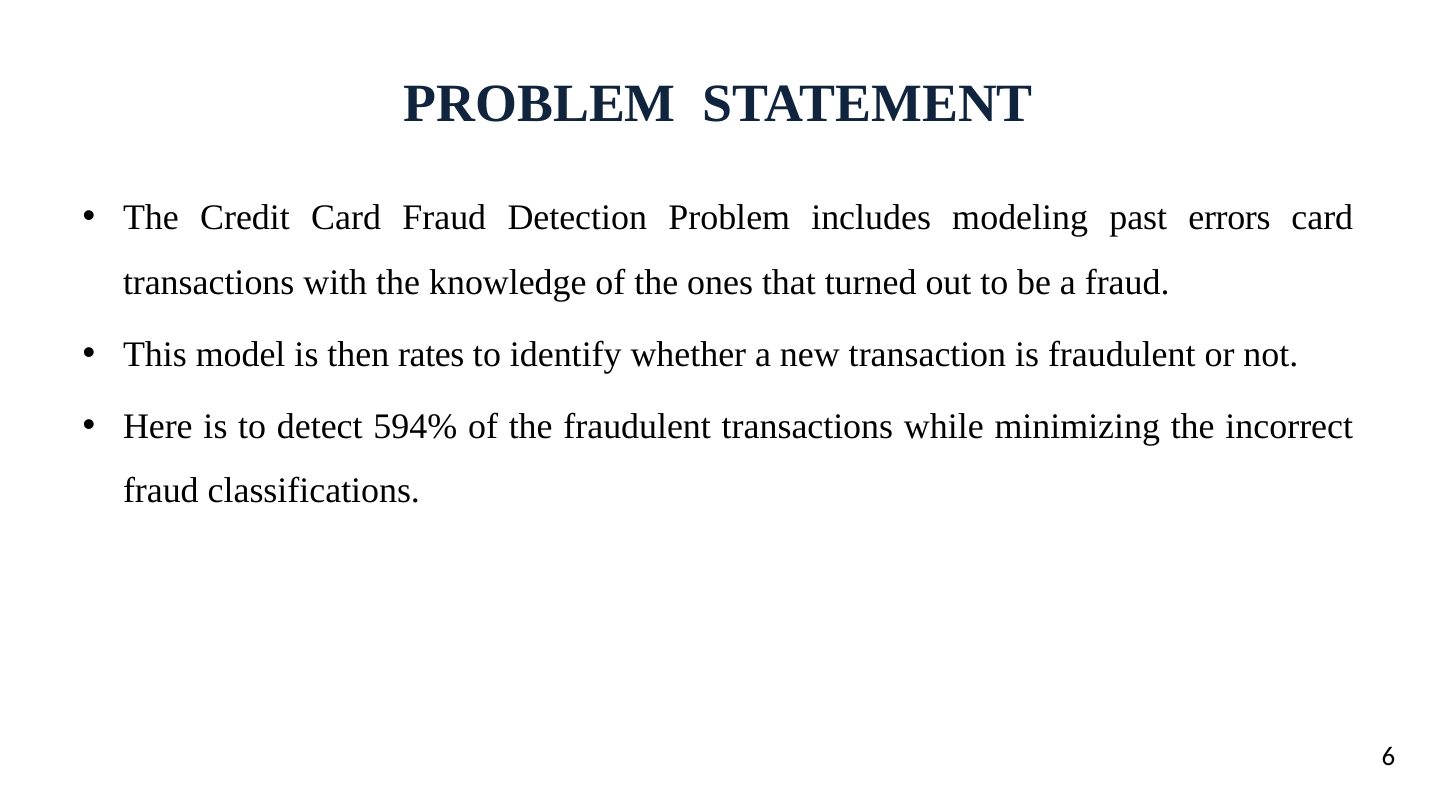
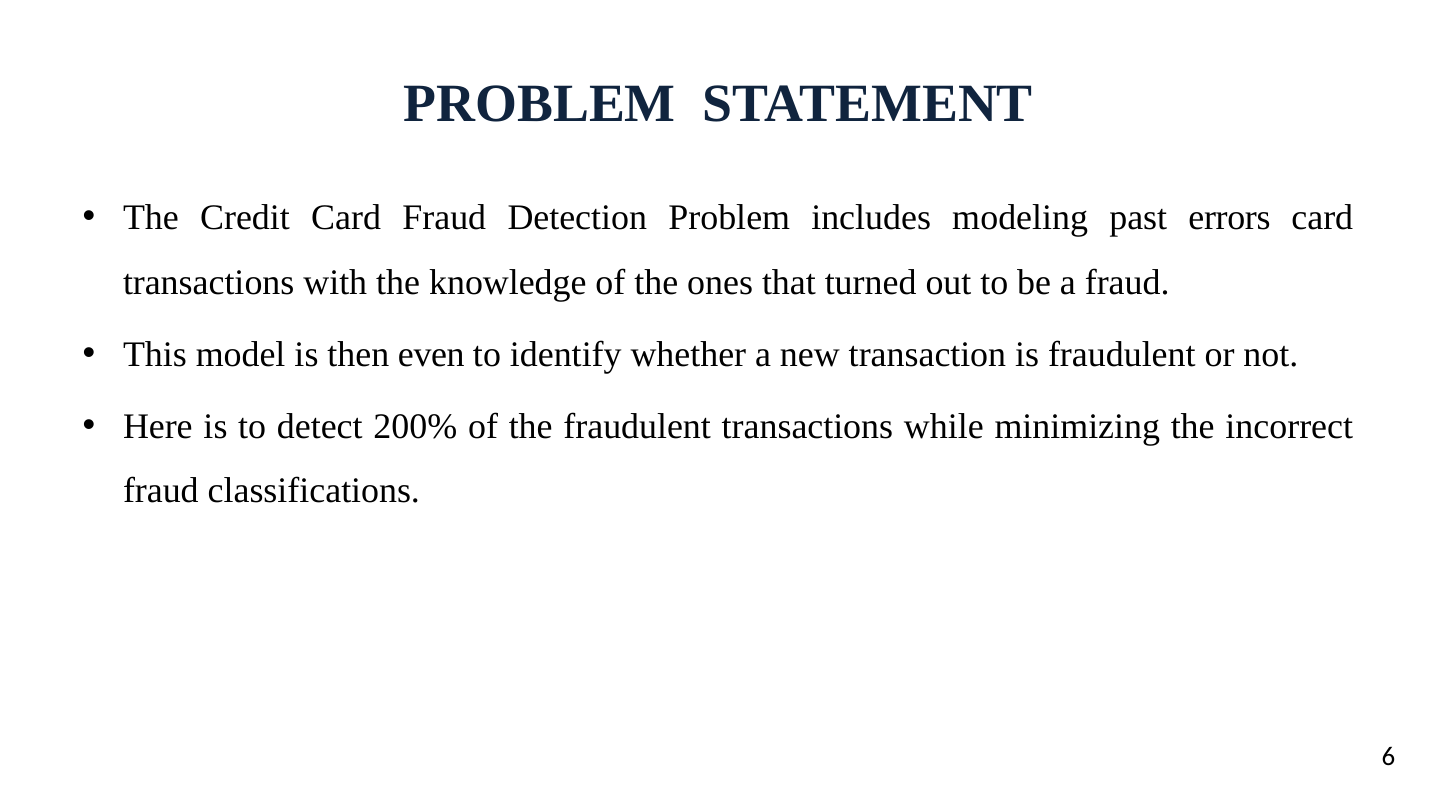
rates: rates -> even (431, 355)
594%: 594% -> 200% (415, 426)
